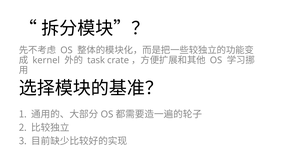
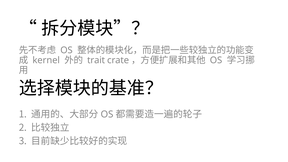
task: task -> trait (96, 60)
